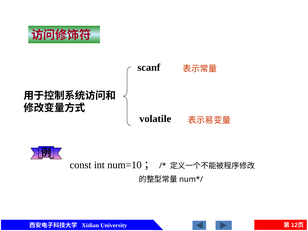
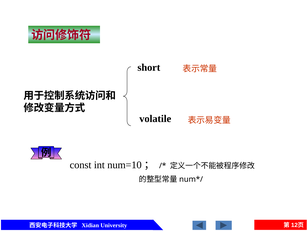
scanf: scanf -> short (149, 67)
